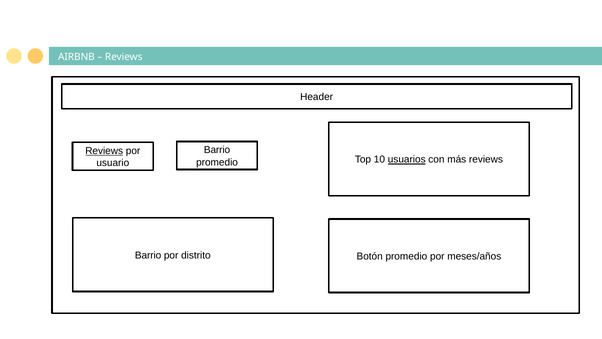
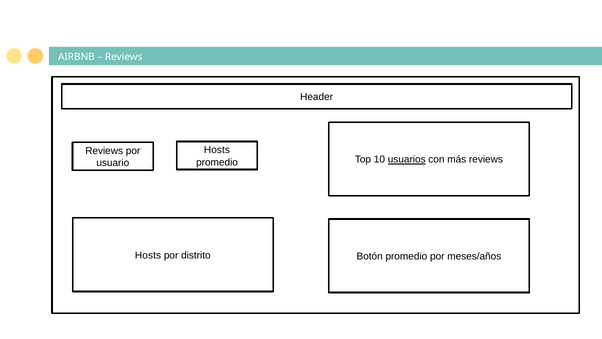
Barrio: Barrio -> Hosts (217, 150)
Reviews underline: present -> none (104, 151)
Barrio: Barrio -> Hosts (148, 255)
